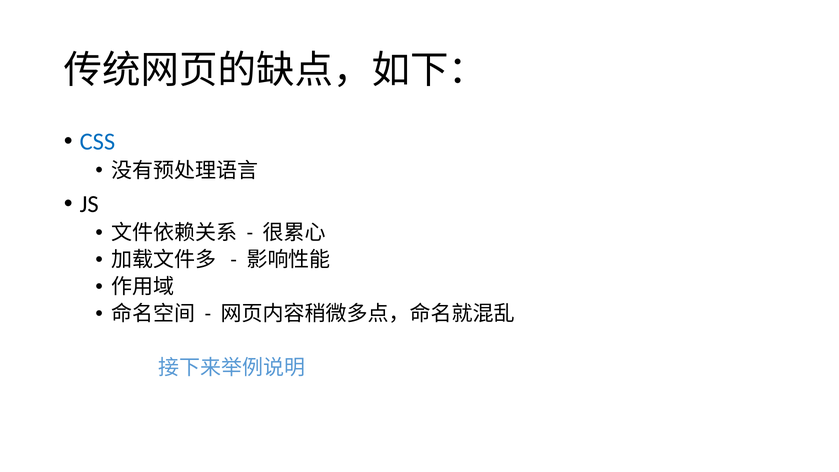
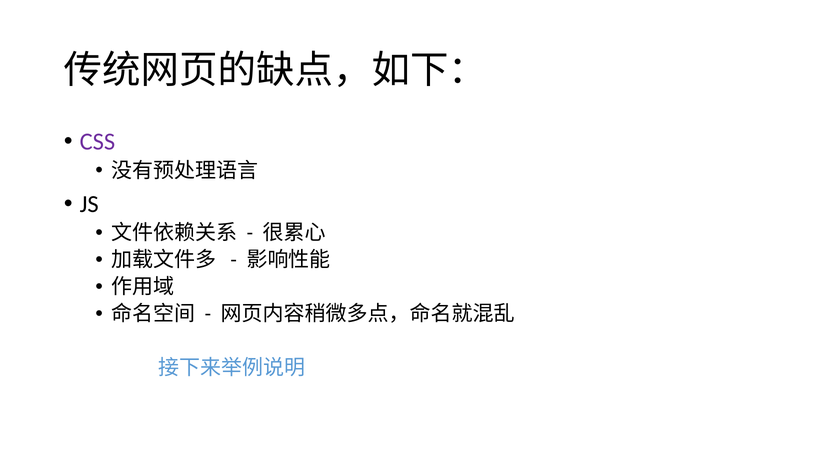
CSS colour: blue -> purple (97, 142)
